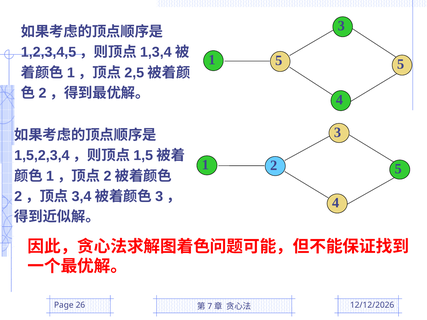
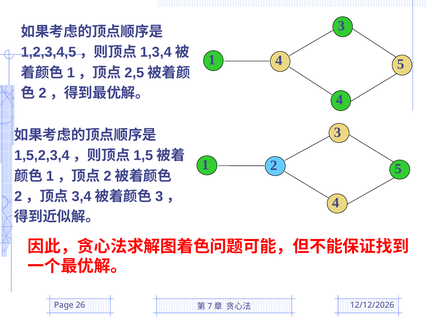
1 5: 5 -> 4 (279, 61)
